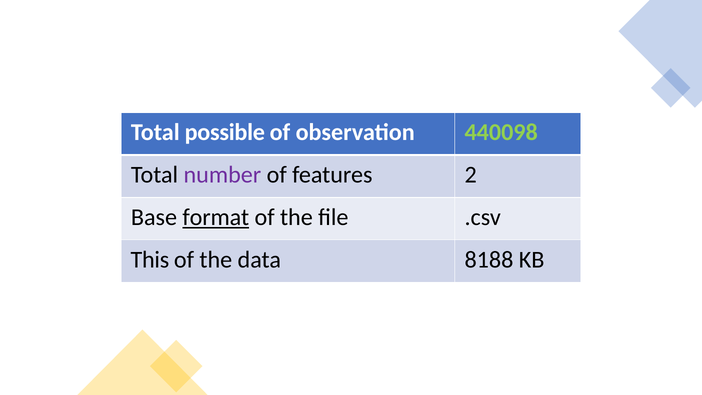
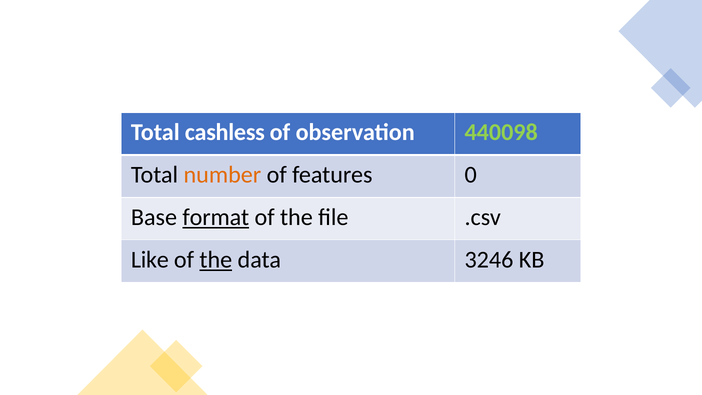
possible: possible -> cashless (225, 132)
number colour: purple -> orange (222, 175)
2: 2 -> 0 (471, 175)
This: This -> Like (150, 260)
the underline: none -> present (216, 260)
8188: 8188 -> 3246 (489, 260)
